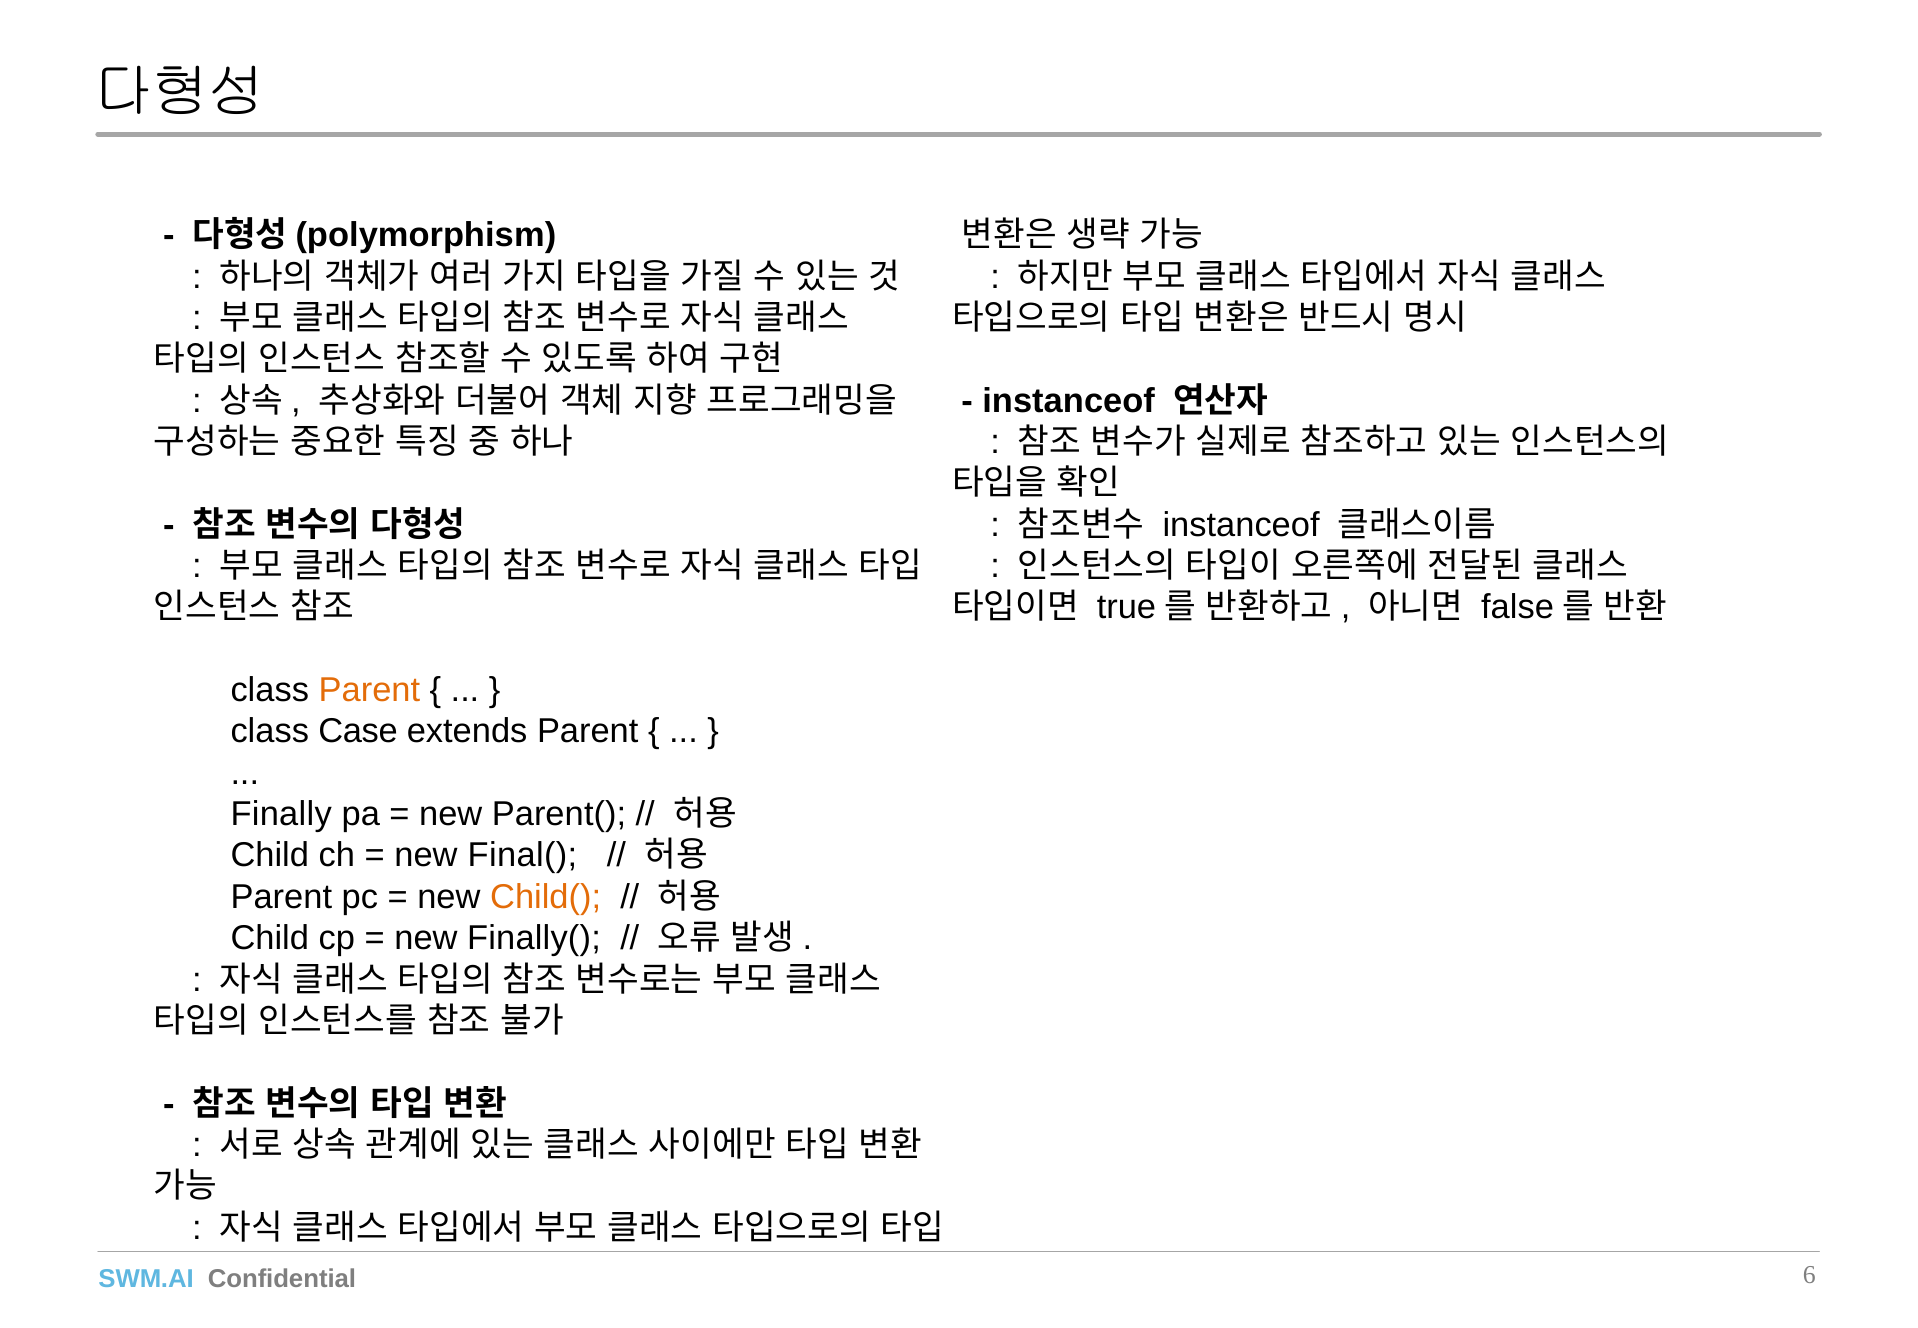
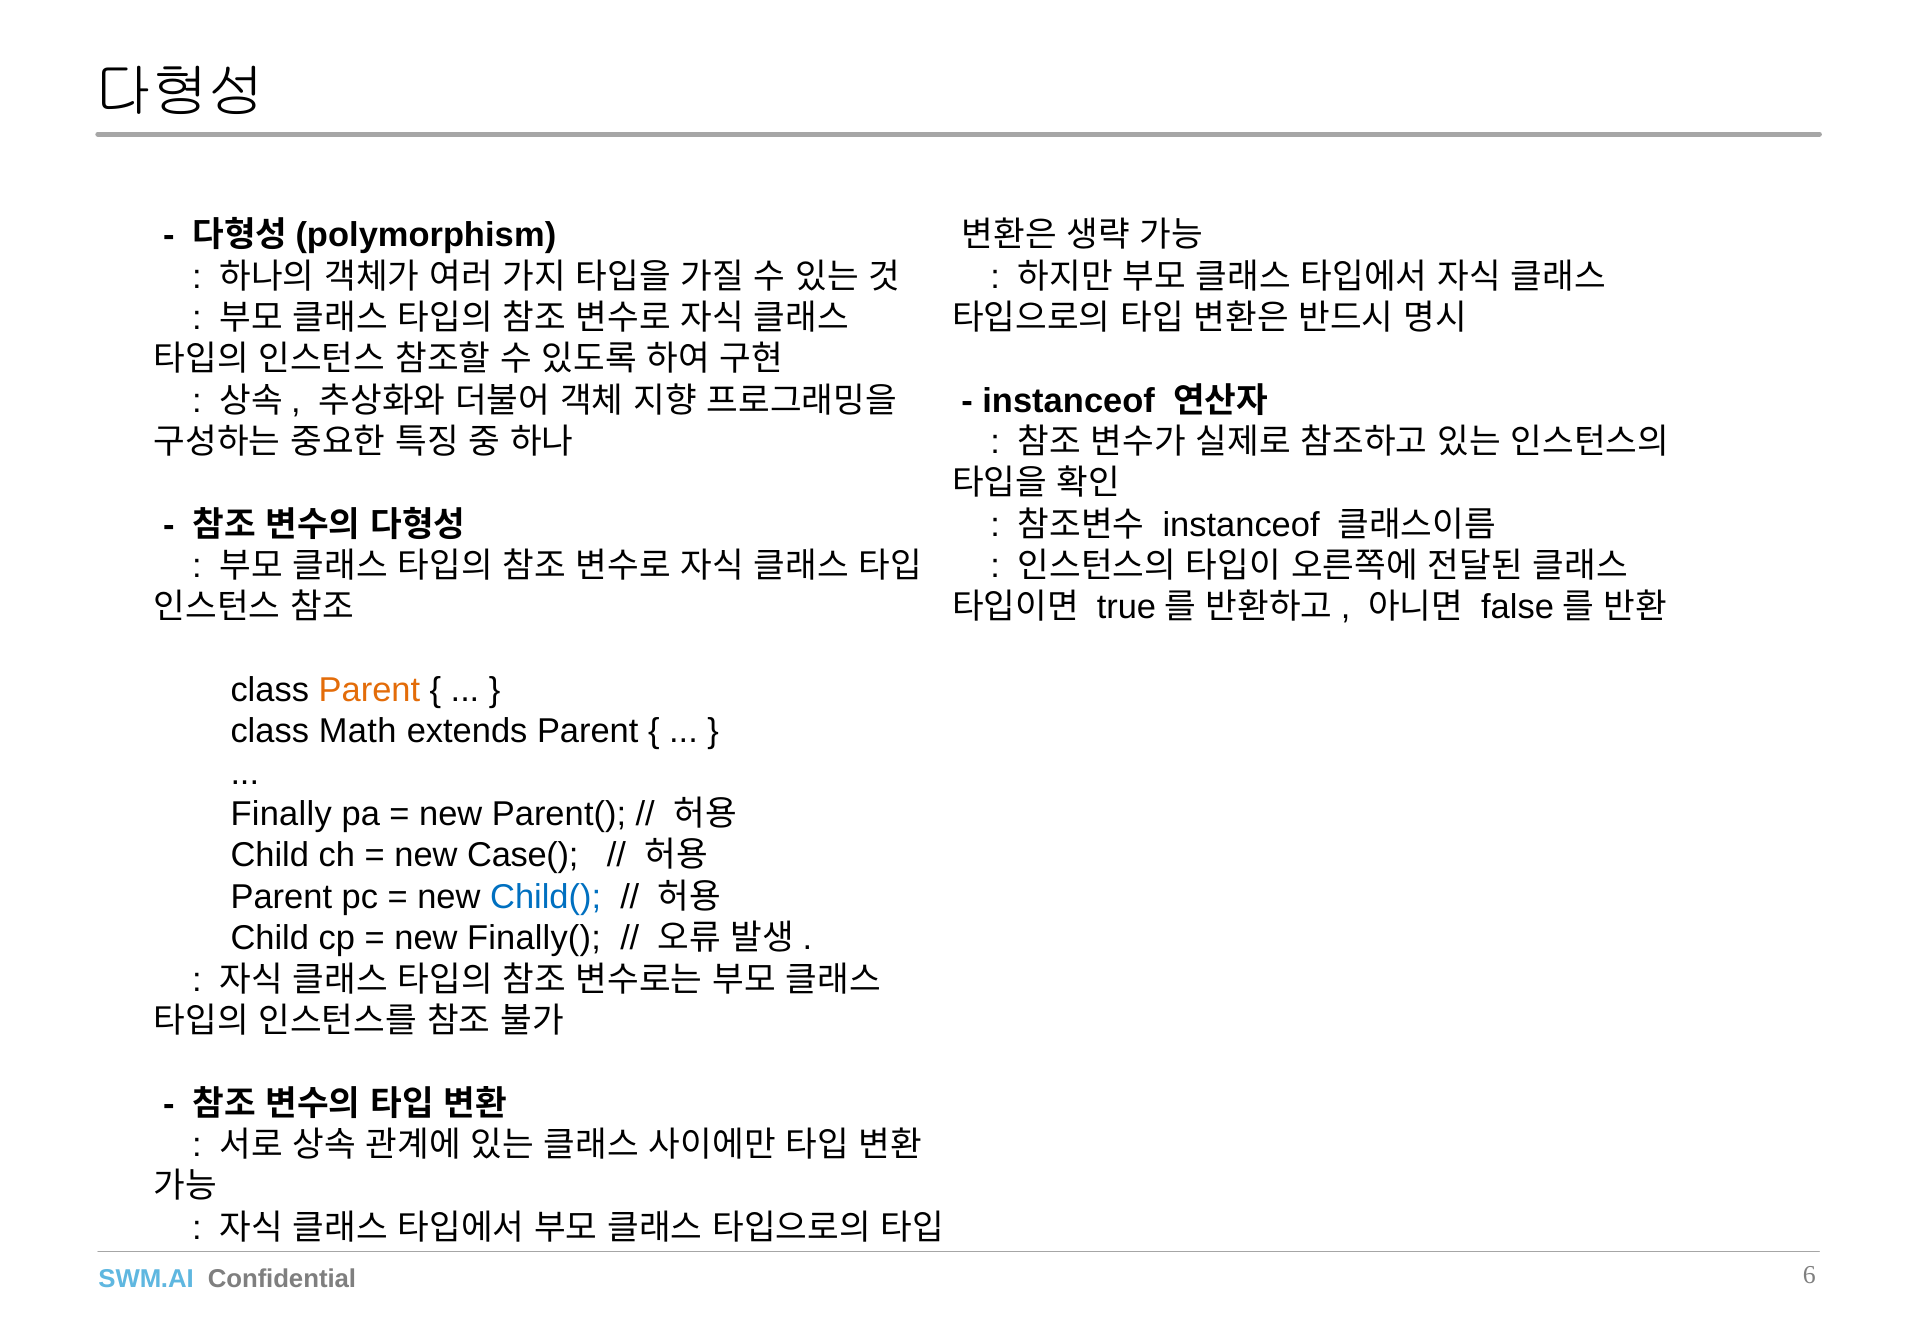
Case: Case -> Math (358, 732)
Final(: Final( -> Case( (523, 856)
Child( colour: orange -> blue (546, 897)
